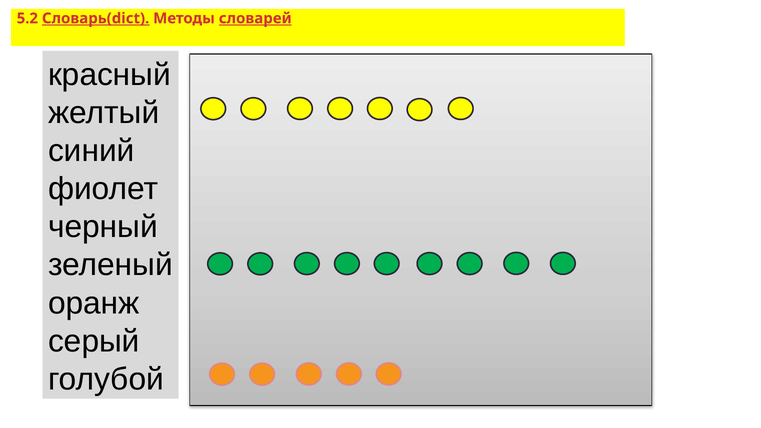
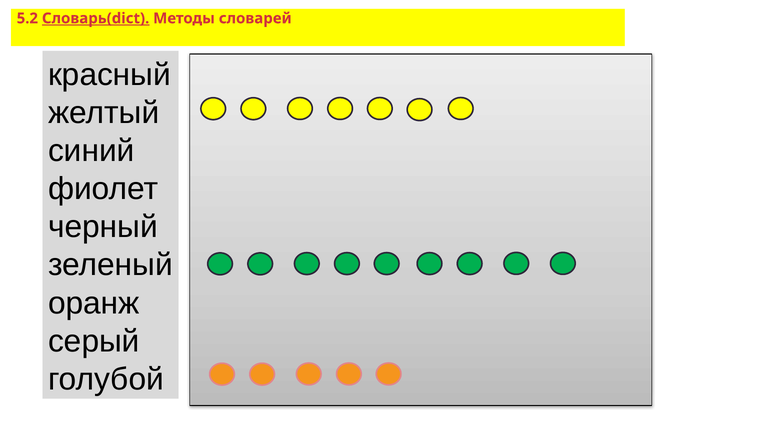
словарей underline: present -> none (255, 18)
